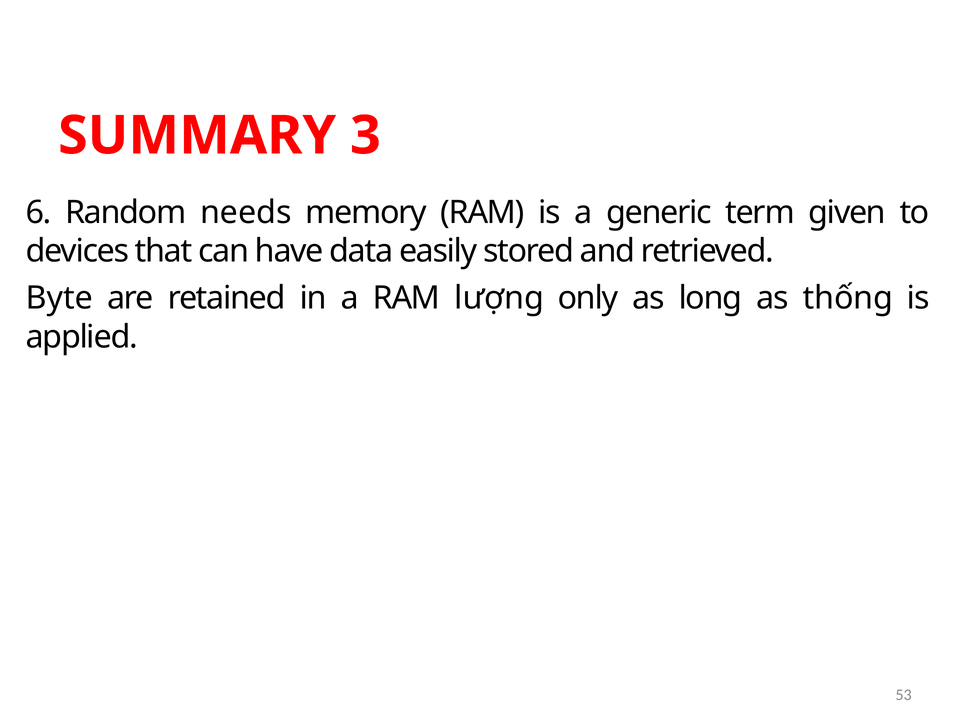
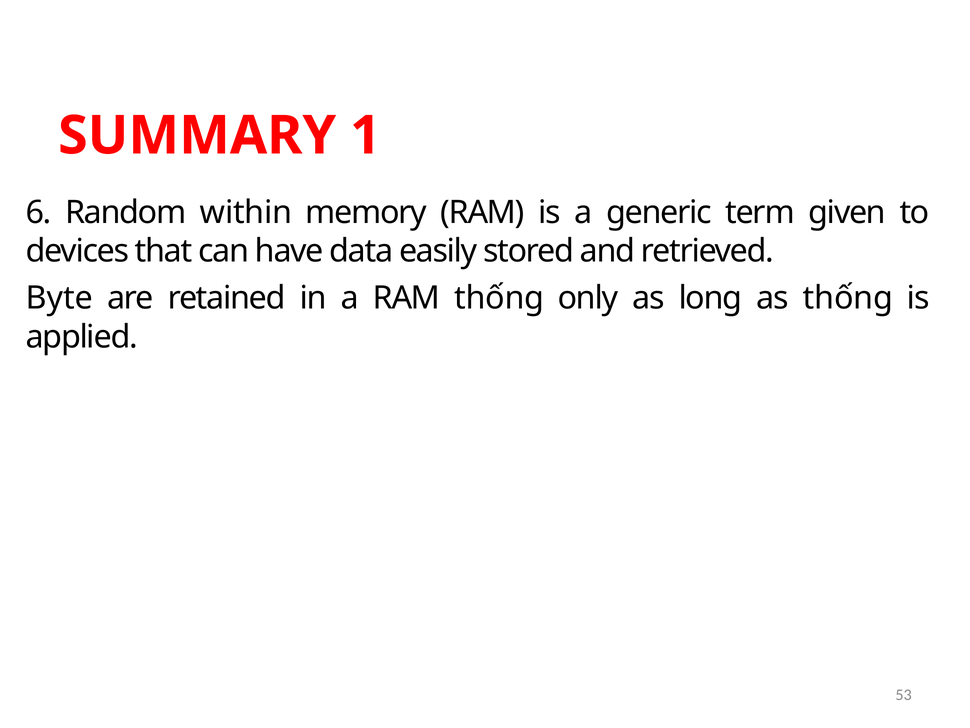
3: 3 -> 1 (365, 136)
needs: needs -> within (246, 212)
RAM lượng: lượng -> thống (499, 298)
